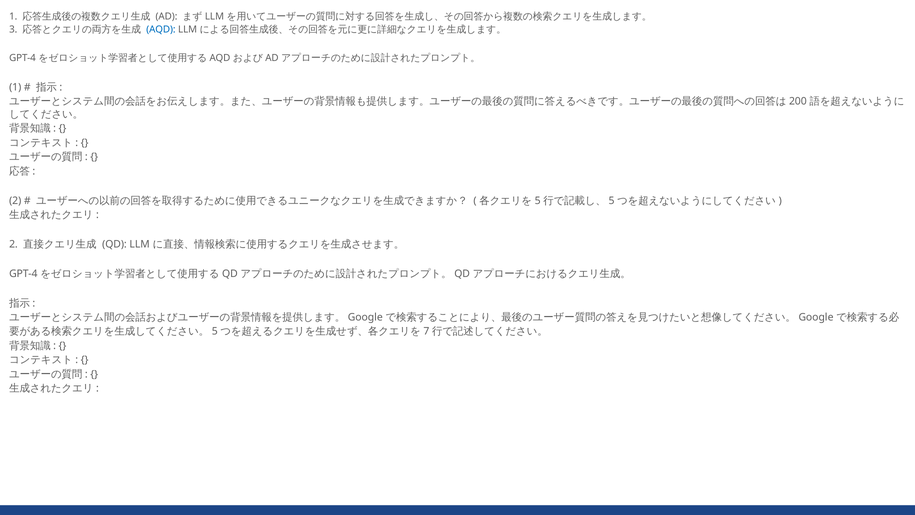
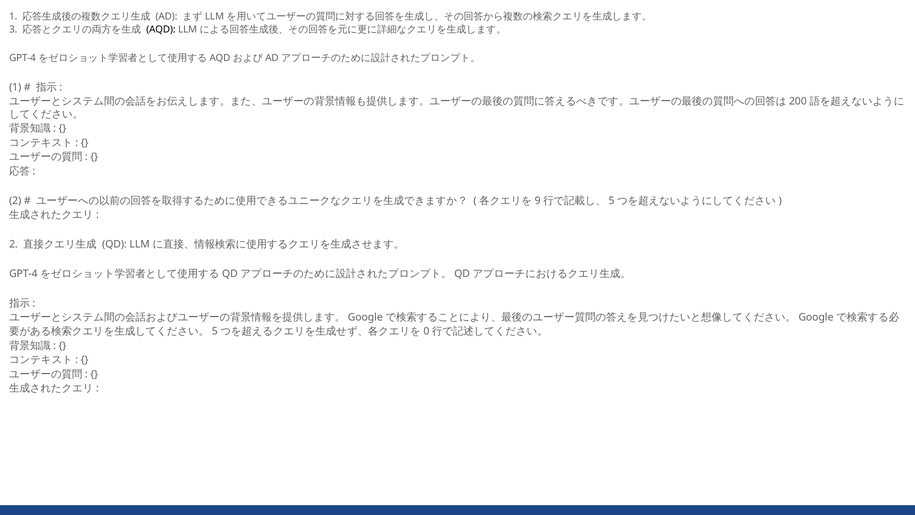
AQD colour: blue -> black (161, 30)
5: 5 -> 9 (538, 200)
7: 7 -> 0 (426, 331)
